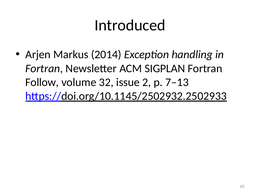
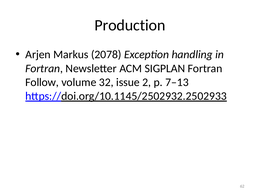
Introduced: Introduced -> Production (130, 25)
2014: 2014 -> 2078 (106, 55)
